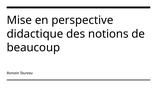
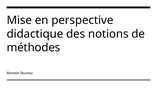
beaucoup: beaucoup -> méthodes (33, 48)
